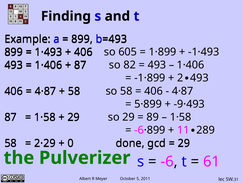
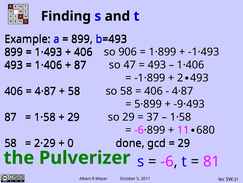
605: 605 -> 906 (128, 52)
82: 82 -> 47 (130, 65)
89: 89 -> 37 (153, 117)
289: 289 -> 680 (206, 130)
61: 61 -> 81 (212, 161)
